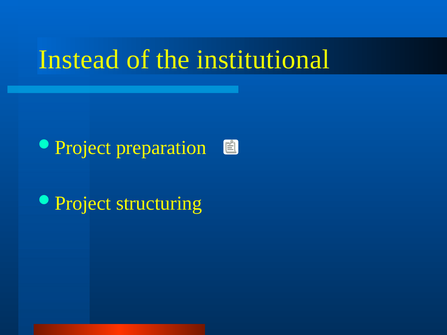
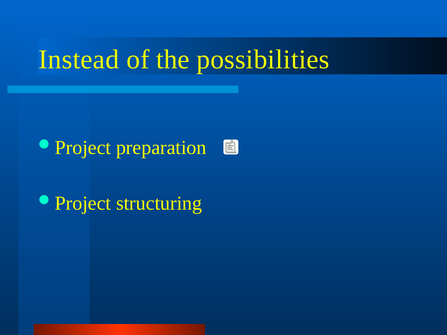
institutional: institutional -> possibilities (263, 60)
